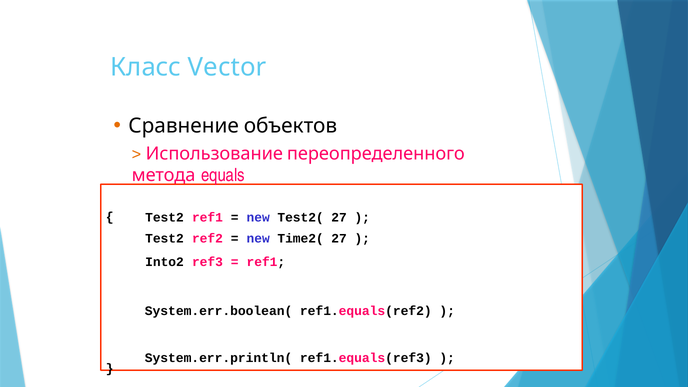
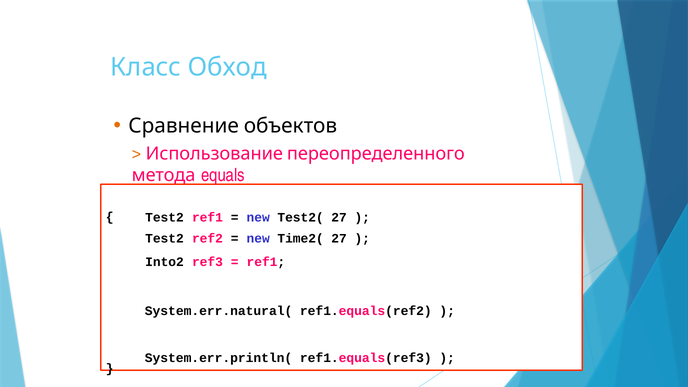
Vector: Vector -> Обход (227, 67)
System.err.boolean(: System.err.boolean( -> System.err.natural( (219, 311)
